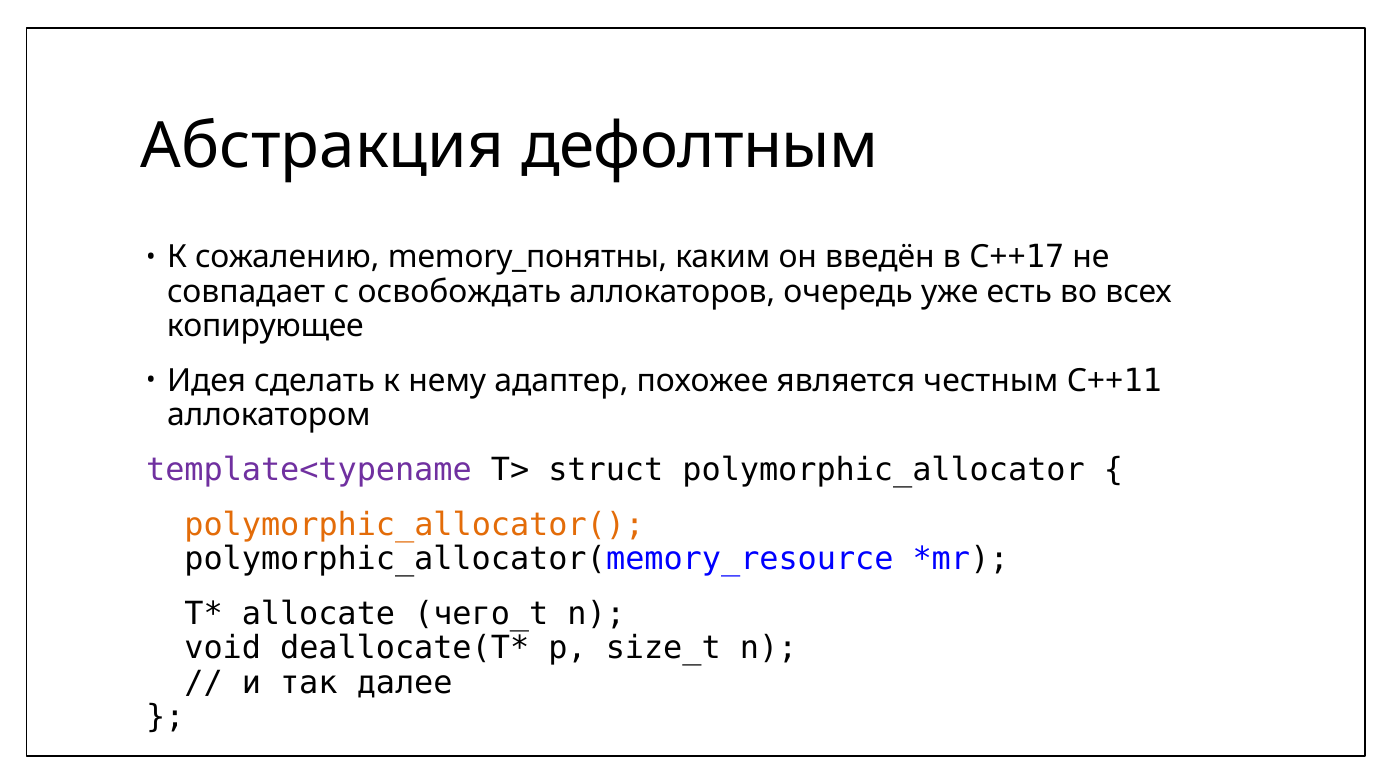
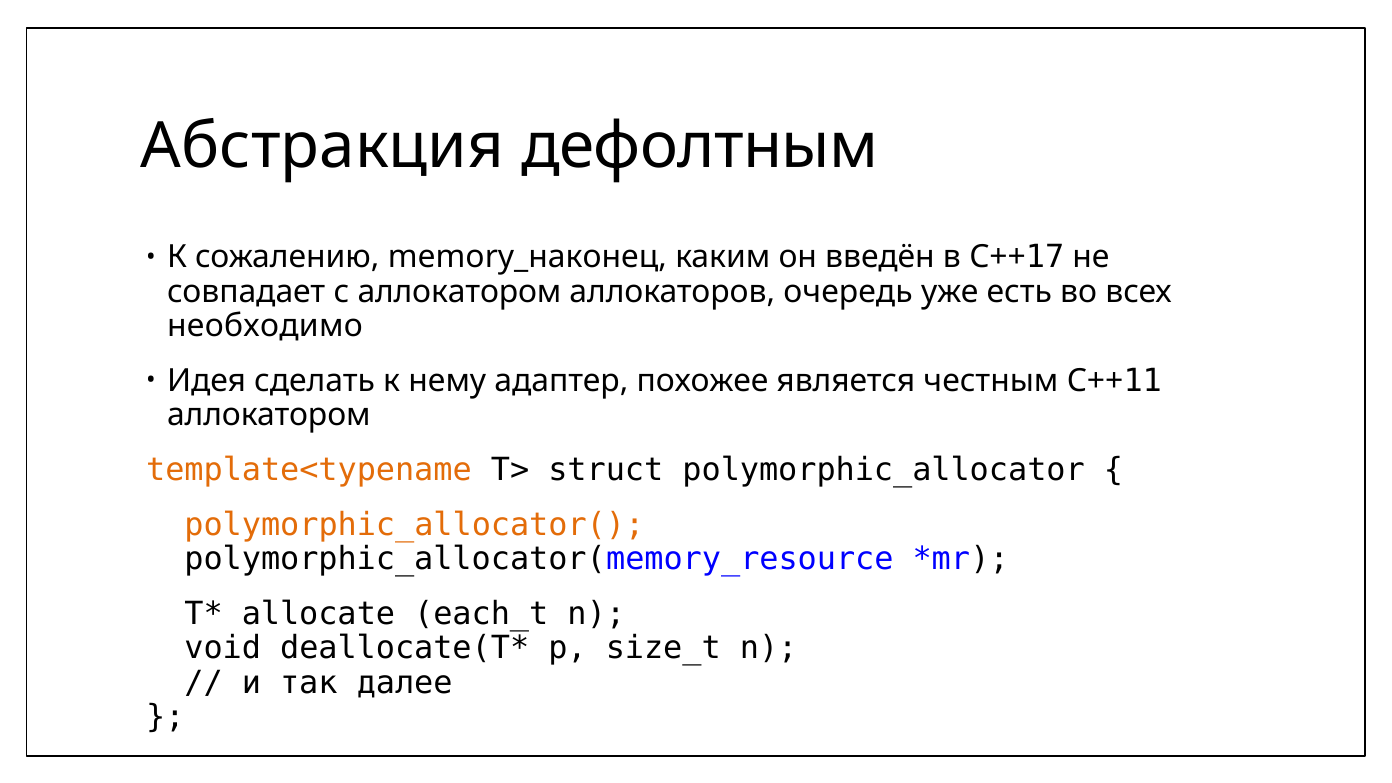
memory_понятны: memory_понятны -> memory_наконец (527, 257)
с освобождать: освобождать -> аллокатором (459, 292)
копирующее: копирующее -> необходимо (265, 326)
template<typename colour: purple -> orange (309, 470)
чего_t: чего_t -> each_t (481, 614)
